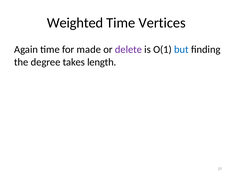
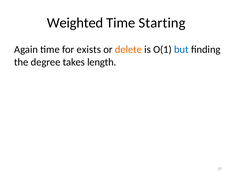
Vertices: Vertices -> Starting (162, 23)
made: made -> exists (89, 50)
delete colour: purple -> orange (128, 50)
